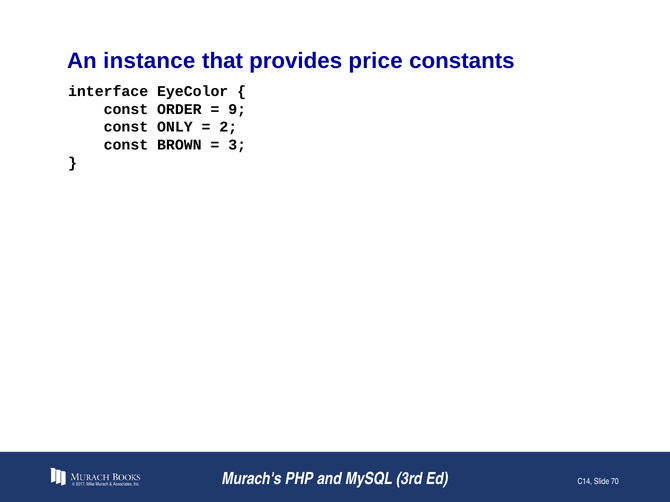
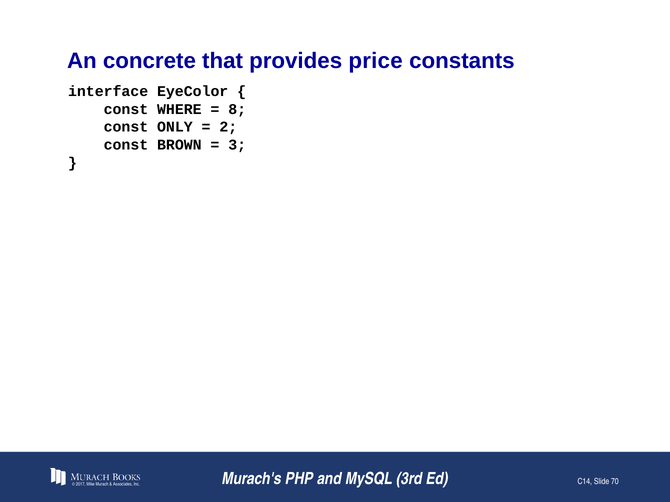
instance: instance -> concrete (149, 61)
ORDER: ORDER -> WHERE (179, 109)
9: 9 -> 8 (237, 109)
